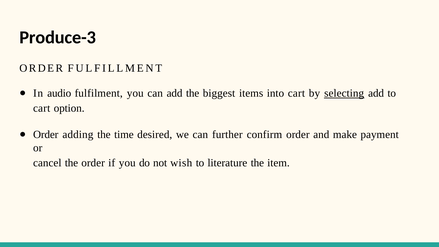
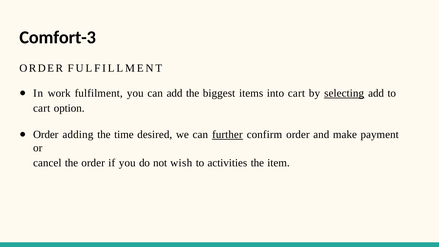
Produce-3: Produce-3 -> Comfort-3 (58, 37)
audio: audio -> work (59, 93)
further underline: none -> present (227, 135)
literature: literature -> activities (227, 163)
